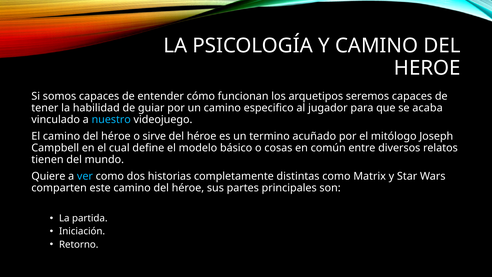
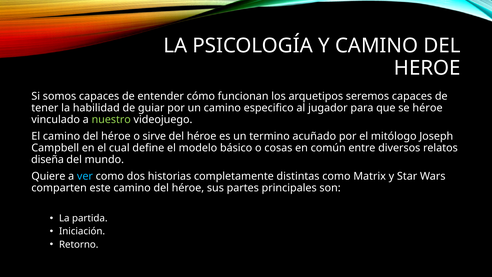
se acaba: acaba -> héroe (428, 108)
nuestro colour: light blue -> light green (111, 119)
tienen: tienen -> diseña (48, 159)
